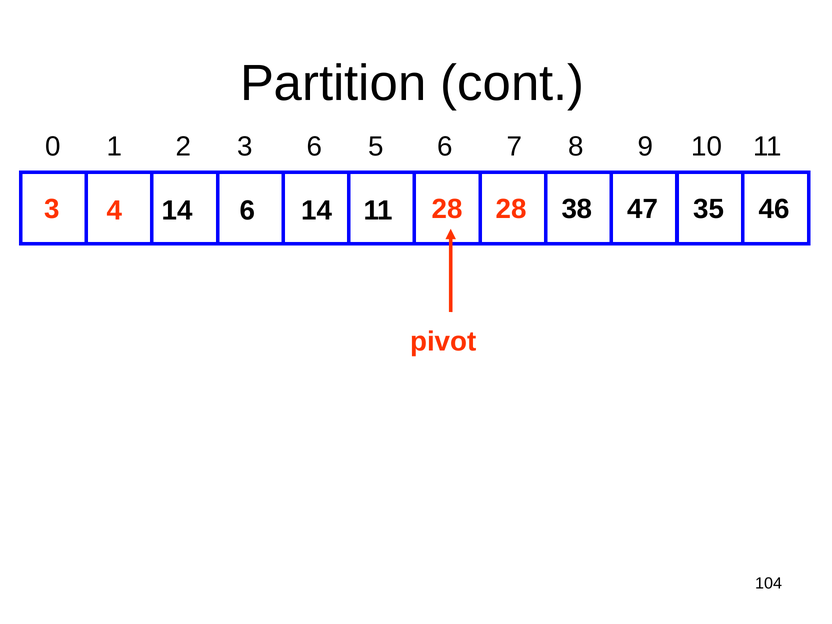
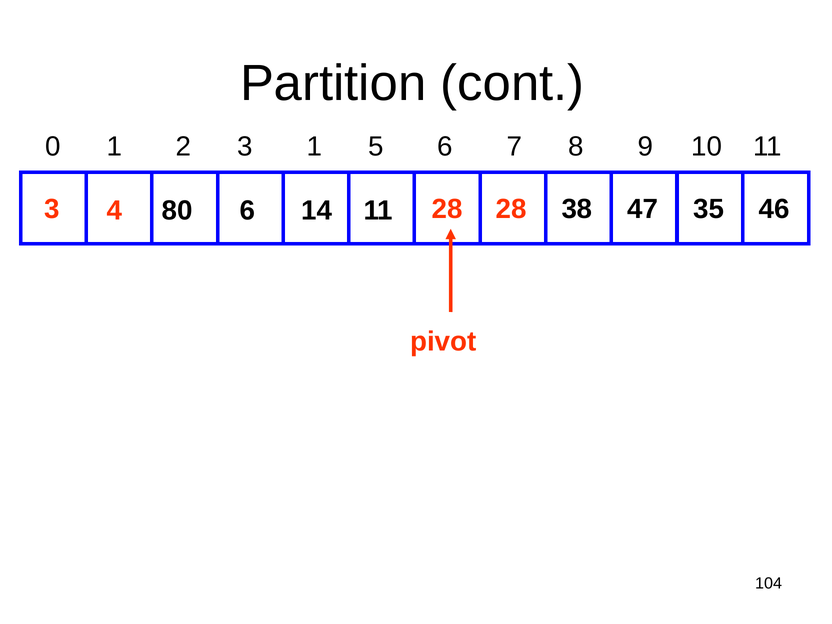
3 6: 6 -> 1 (314, 147)
3 14: 14 -> 80 (177, 211)
